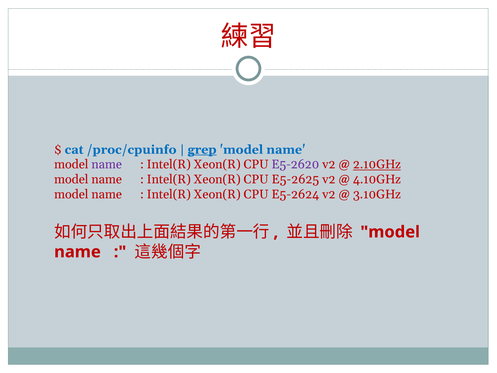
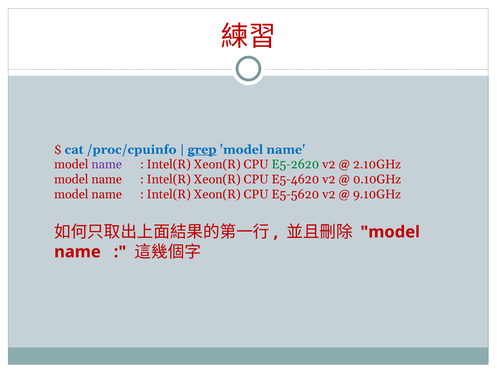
E5-2620 colour: purple -> green (295, 164)
2.10GHz underline: present -> none (377, 164)
E5-2625: E5-2625 -> E5-4620 (295, 179)
4.10GHz: 4.10GHz -> 0.10GHz (377, 179)
E5-2624: E5-2624 -> E5-5620 (295, 194)
3.10GHz: 3.10GHz -> 9.10GHz (377, 194)
